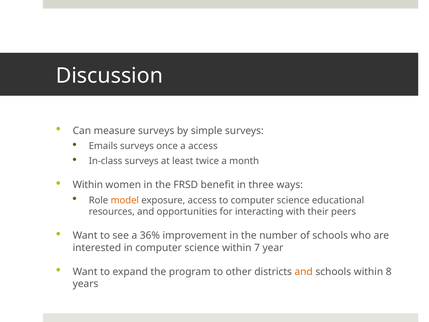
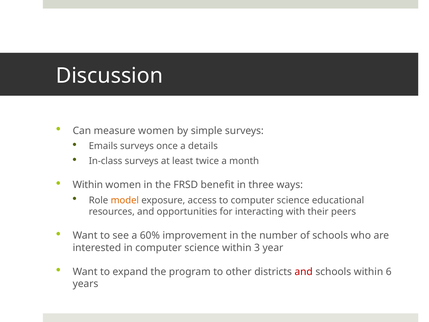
measure surveys: surveys -> women (156, 131)
a access: access -> details (203, 146)
36%: 36% -> 60% (150, 235)
7: 7 -> 3 (257, 248)
and colour: orange -> red (304, 272)
8: 8 -> 6 (389, 272)
